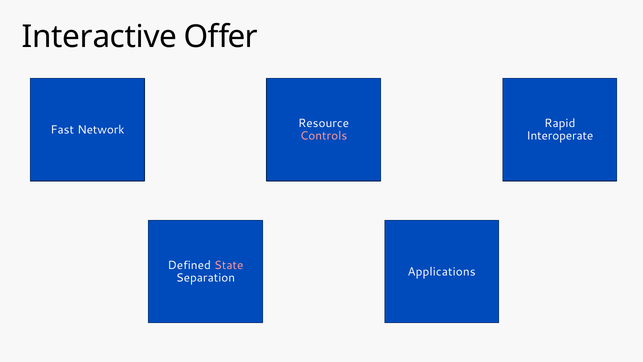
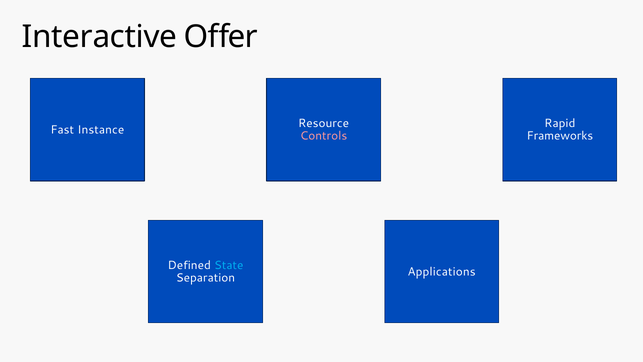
Network: Network -> Instance (101, 130)
Interoperate: Interoperate -> Frameworks (560, 136)
State colour: pink -> light blue (229, 265)
